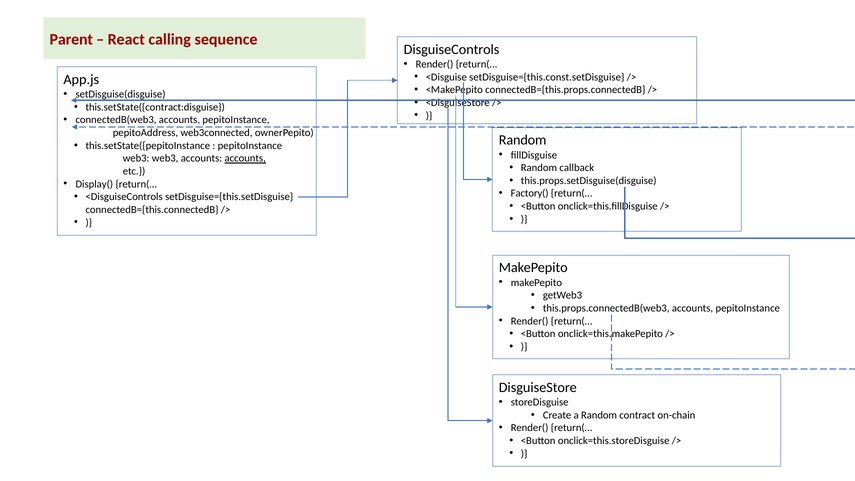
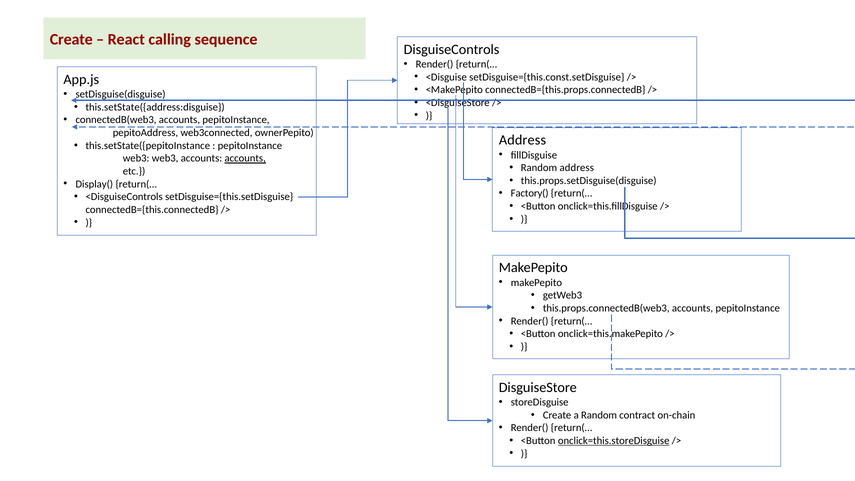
Parent: Parent -> Create (71, 39)
this.setState({contract:disguise: this.setState({contract:disguise -> this.setState({address:disguise (155, 107)
Random: Random -> Address (522, 140)
Random callback: callback -> address (577, 168)
onclick=this.storeDisguise underline: none -> present (614, 441)
